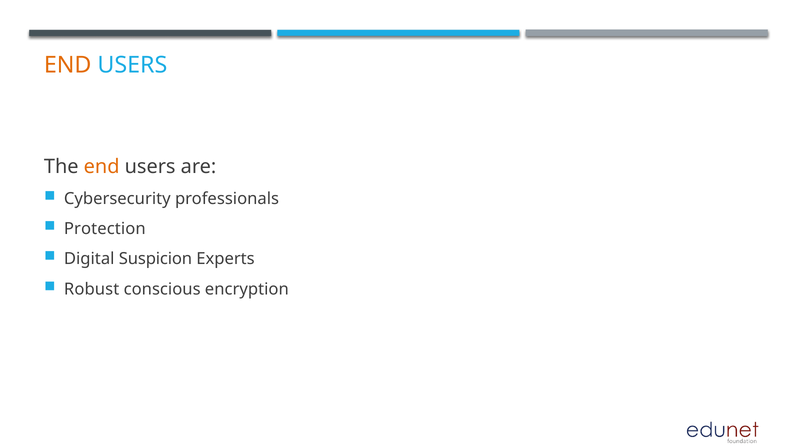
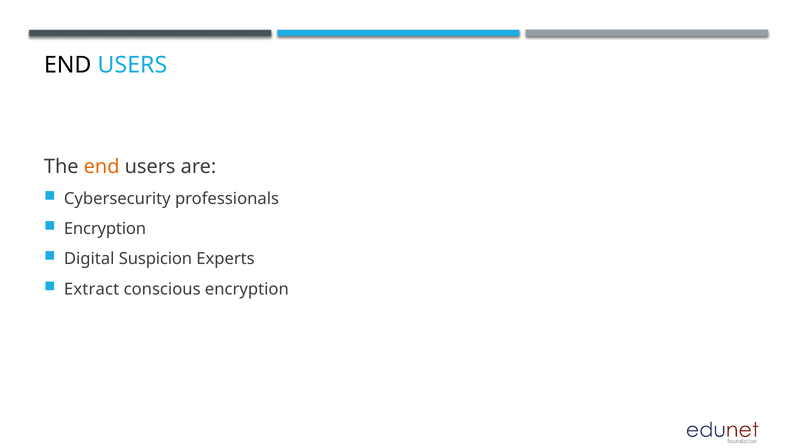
END colour: orange -> black (68, 65)
Protection: Protection -> Encryption (105, 229)
Robust: Robust -> Extract (92, 289)
